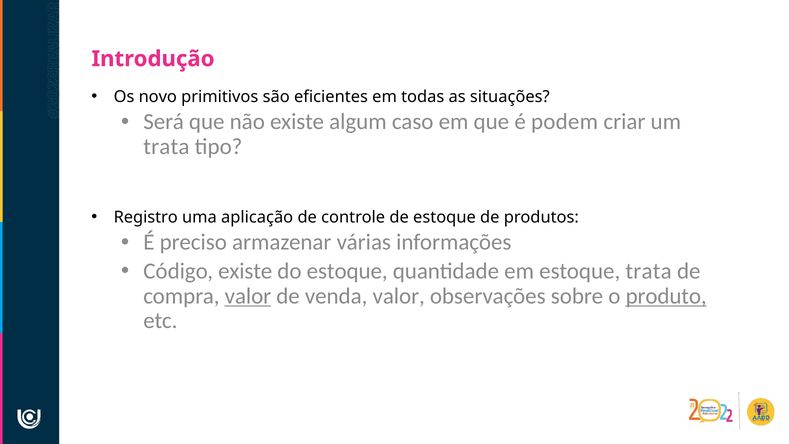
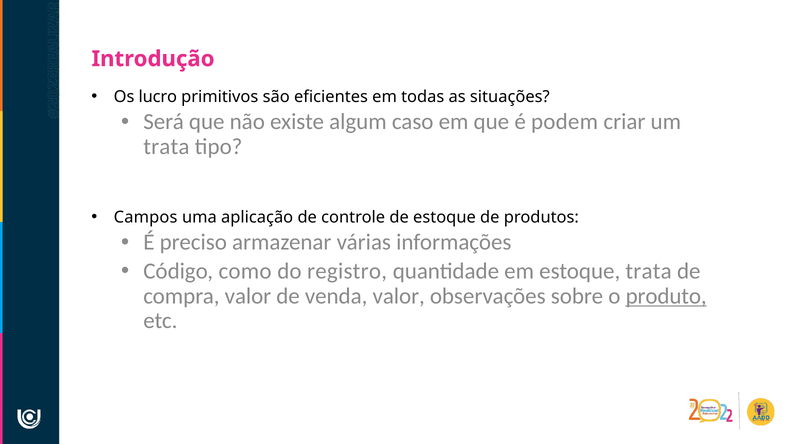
novo: novo -> lucro (158, 97)
Registro: Registro -> Campos (146, 217)
Código existe: existe -> como (245, 271)
do estoque: estoque -> registro (347, 271)
valor underline: present -> none (248, 296)
